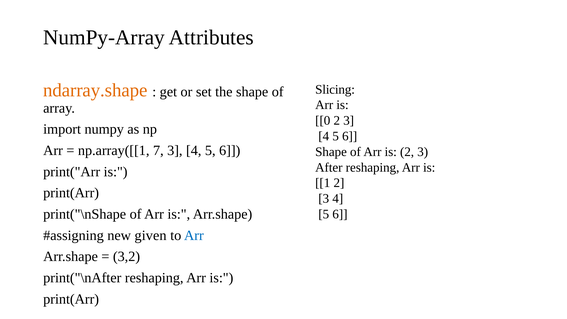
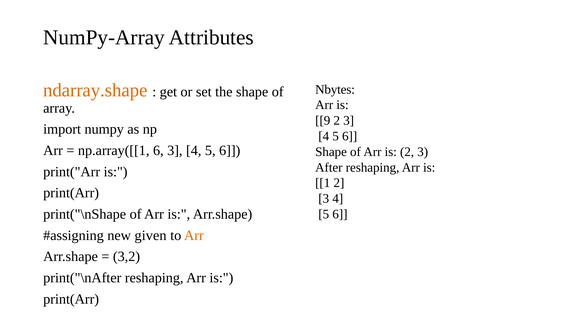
Slicing: Slicing -> Nbytes (335, 89)
0: 0 -> 9 (323, 121)
np.array([[1 7: 7 -> 6 (158, 150)
Arr colour: blue -> orange (194, 235)
